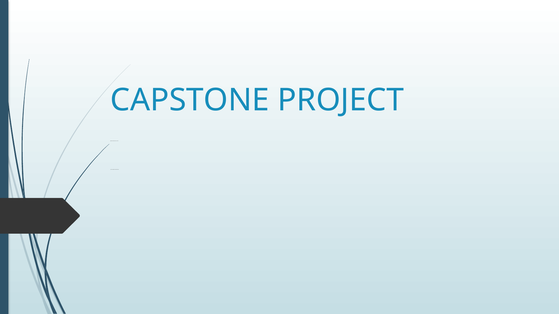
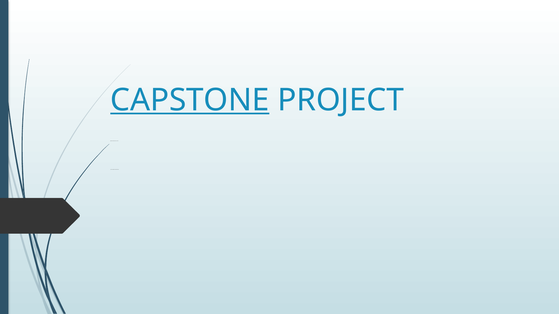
CAPSTONE underline: none -> present (190, 100)
